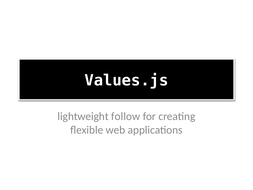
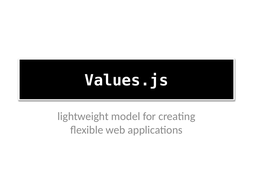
follow: follow -> model (126, 116)
